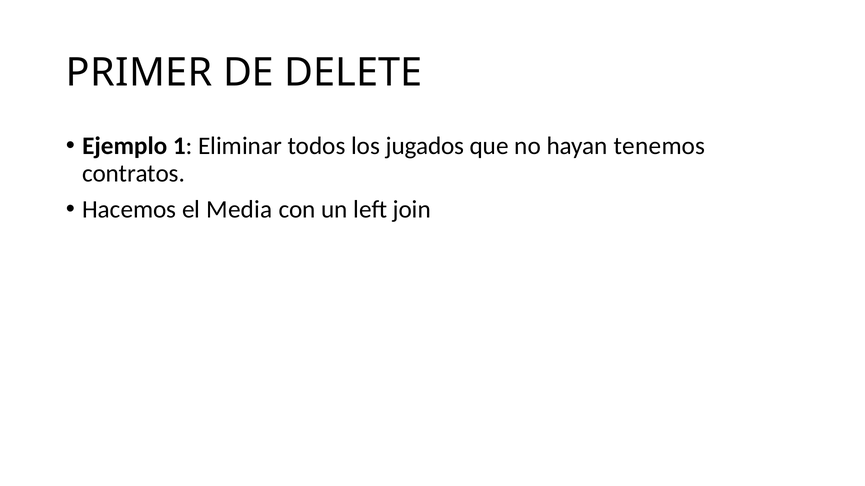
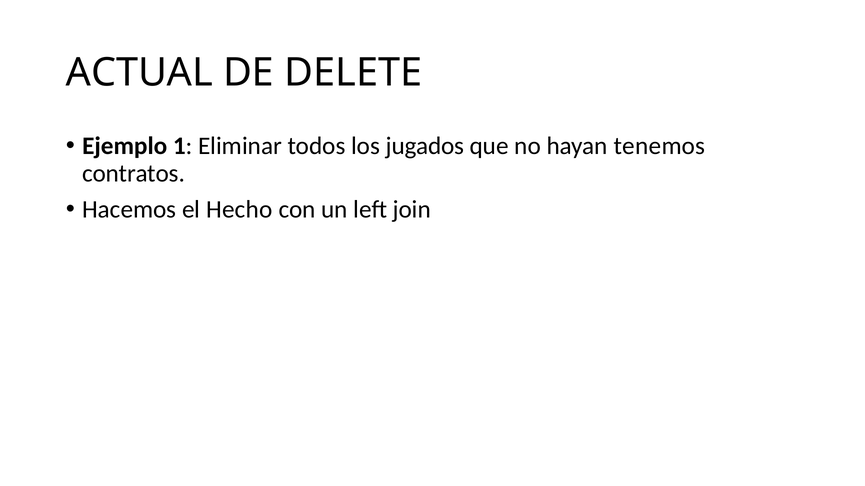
PRIMER: PRIMER -> ACTUAL (139, 73)
Media: Media -> Hecho (239, 210)
